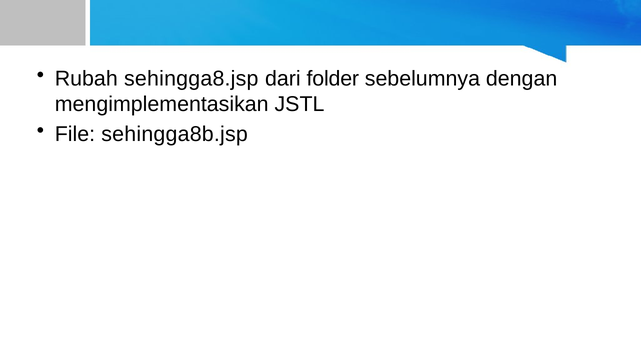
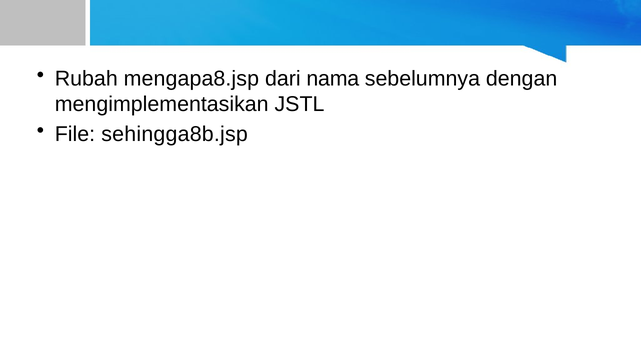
sehingga8.jsp: sehingga8.jsp -> mengapa8.jsp (191, 78)
folder: folder -> nama (333, 78)
